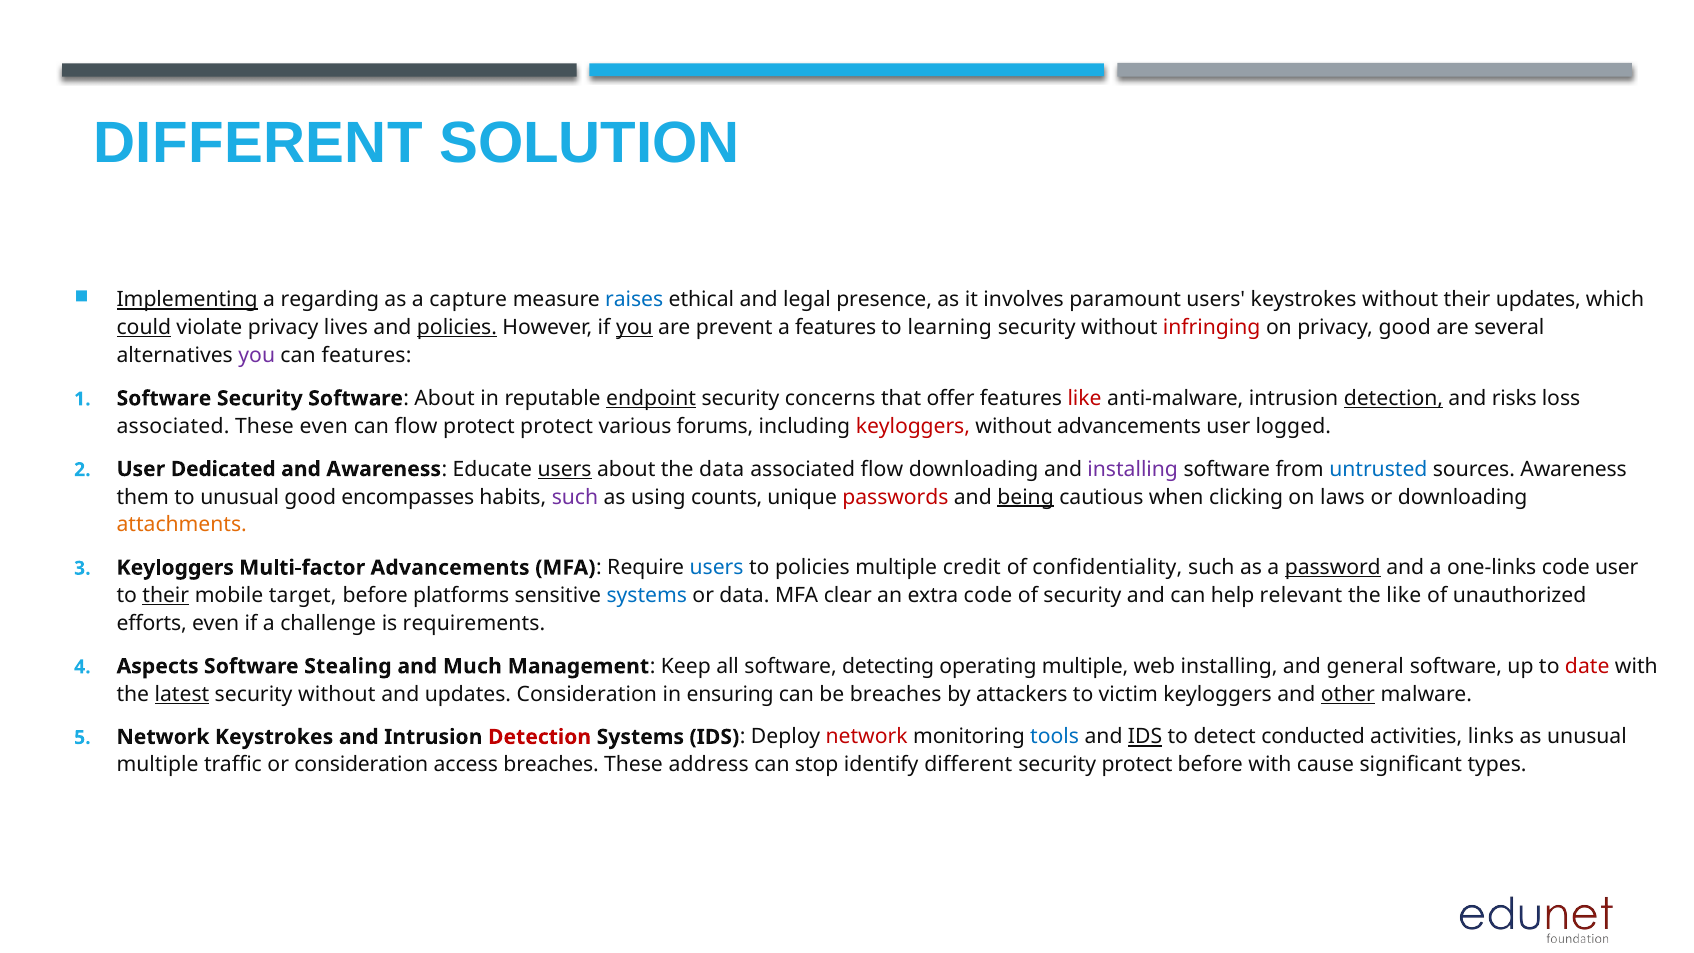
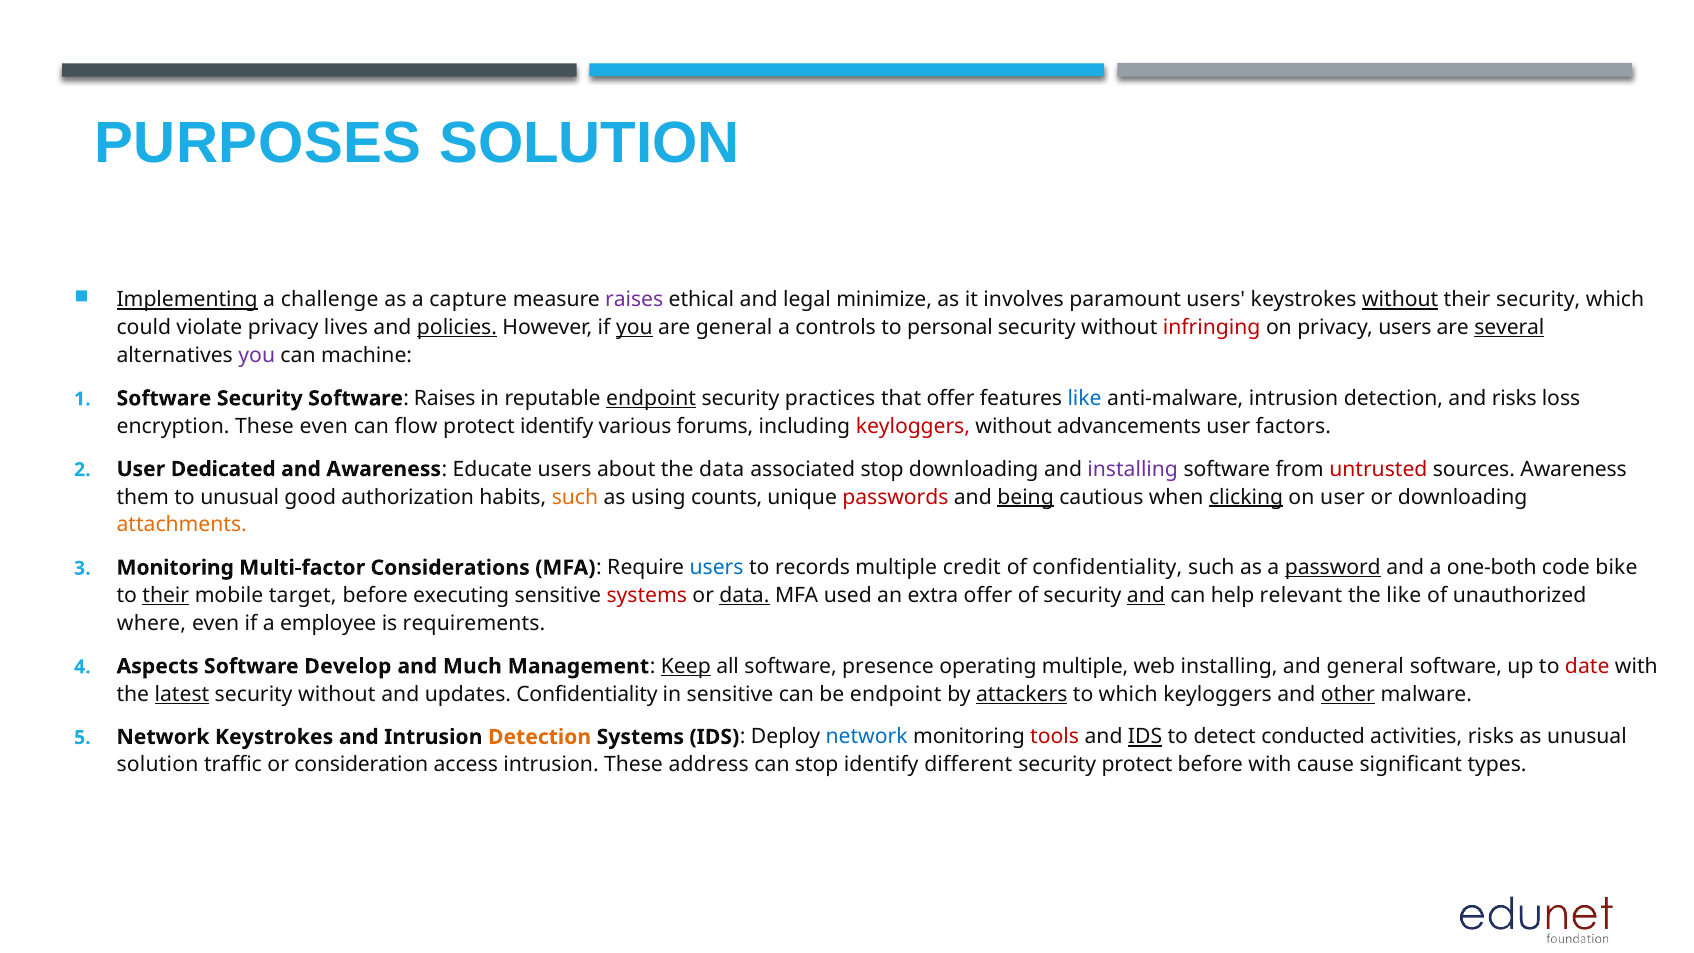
DIFFERENT: DIFFERENT -> PURPOSES (258, 143)
regarding: regarding -> challenge (330, 300)
raises colour: blue -> purple (634, 300)
presence: presence -> minimize (884, 300)
without underline: none -> present (1400, 300)
their updates: updates -> security (1538, 300)
could underline: present -> none (144, 328)
are prevent: prevent -> general (734, 328)
a features: features -> controls (836, 328)
learning: learning -> personal (950, 328)
privacy good: good -> users (1405, 328)
several underline: none -> present (1509, 328)
can features: features -> machine (367, 356)
Software About: About -> Raises (445, 398)
concerns: concerns -> practices (830, 398)
like colour: red -> blue (1085, 398)
detection underline: present -> none (1393, 398)
associated: associated -> encryption (173, 426)
protect protect: protect -> identify (557, 426)
logged: logged -> factors (1293, 426)
users underline: present -> none (565, 469)
associated flow: flow -> stop (882, 469)
untrusted colour: blue -> red (1378, 469)
encompasses: encompasses -> authorization (408, 497)
such colour: purple -> orange (575, 497)
clicking underline: none -> present (1246, 497)
on laws: laws -> user (1342, 497)
Keyloggers: Keyloggers -> Monitoring (175, 568)
Multi-factor Advancements: Advancements -> Considerations (450, 568)
to policies: policies -> records (813, 568)
one-links: one-links -> one-both (1492, 568)
code user: user -> bike (1616, 568)
platforms: platforms -> executing (461, 596)
systems colour: blue -> red (647, 596)
data underline: none -> present (744, 596)
clear: clear -> used (848, 596)
extra code: code -> offer (988, 596)
and underline: none -> present (1146, 596)
efforts: efforts -> where (151, 623)
challenge: challenge -> employee (328, 623)
Stealing: Stealing -> Develop (348, 666)
Keep underline: none -> present (686, 666)
detecting: detecting -> presence (888, 666)
updates Consideration: Consideration -> Confidentiality (587, 694)
in ensuring: ensuring -> sensitive (730, 694)
be breaches: breaches -> endpoint (896, 694)
attackers underline: none -> present (1022, 694)
to victim: victim -> which (1128, 694)
Detection colour: red -> orange (540, 737)
network colour: red -> blue (867, 737)
tools colour: blue -> red (1055, 737)
activities links: links -> risks (1491, 737)
multiple: multiple -> solution (157, 765)
access breaches: breaches -> intrusion (551, 765)
